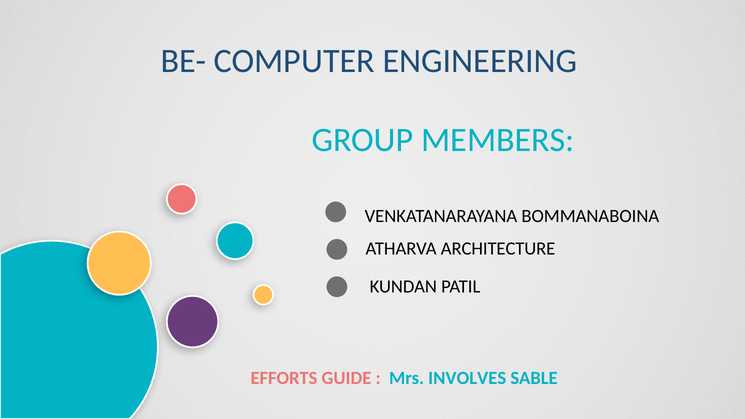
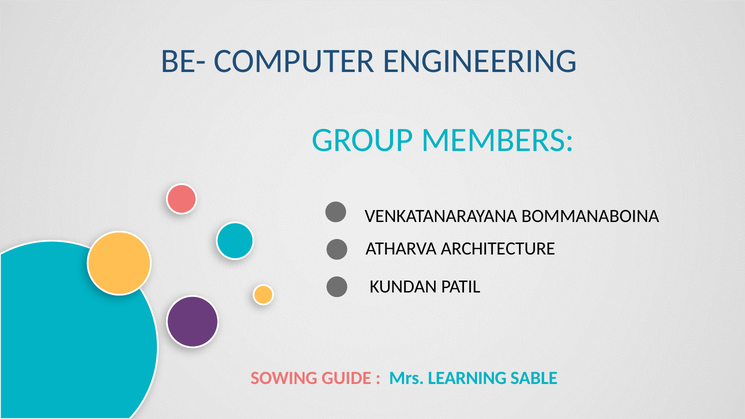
EFFORTS: EFFORTS -> SOWING (284, 378)
INVOLVES: INVOLVES -> LEARNING (467, 378)
